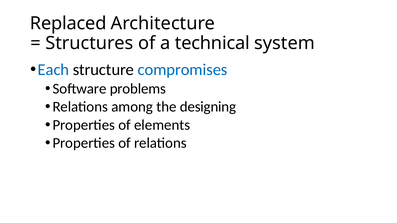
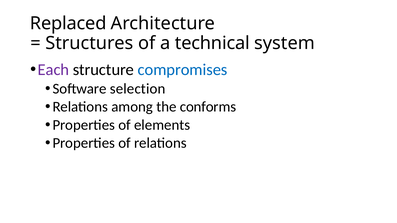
Each colour: blue -> purple (53, 70)
problems: problems -> selection (138, 89)
designing: designing -> conforms (208, 107)
